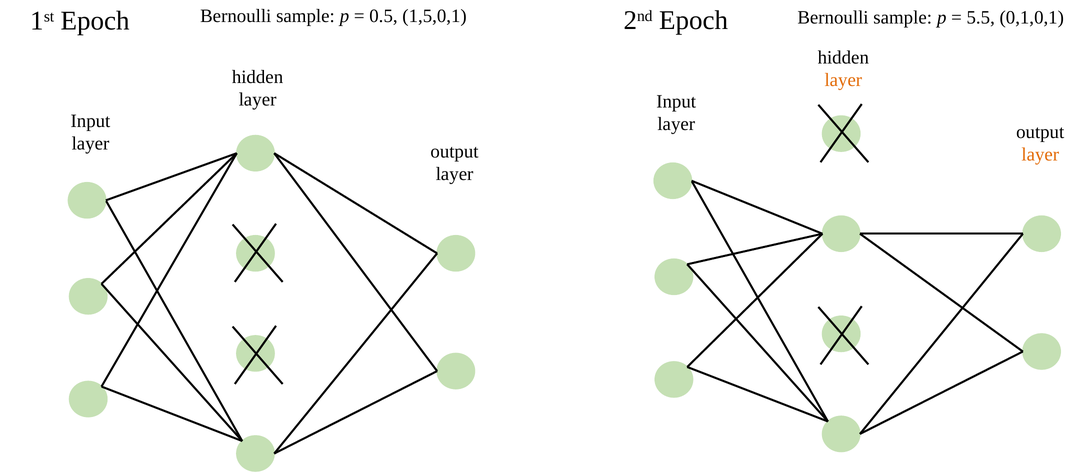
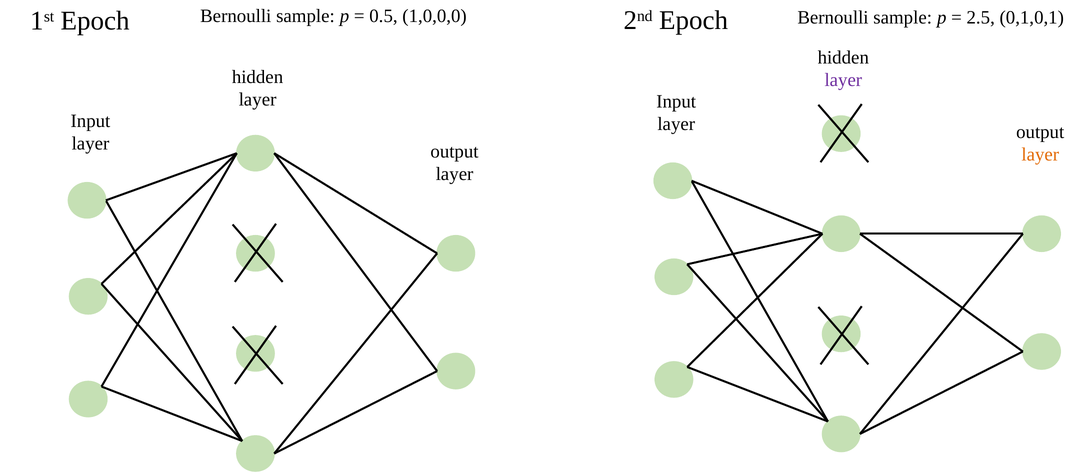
5.5: 5.5 -> 2.5 (981, 17)
1,5,0,1: 1,5,0,1 -> 1,0,0,0 (435, 16)
layer colour: orange -> purple (843, 80)
